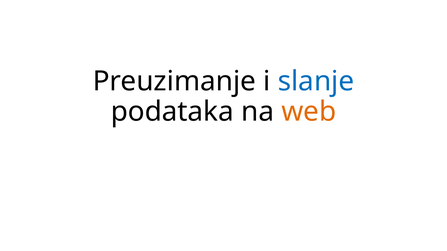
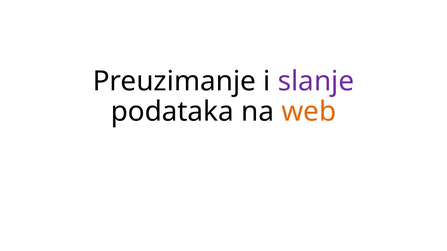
slanje colour: blue -> purple (316, 82)
